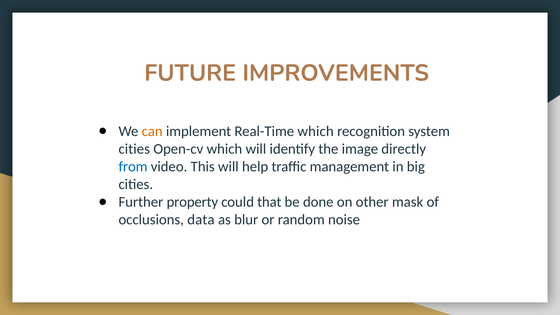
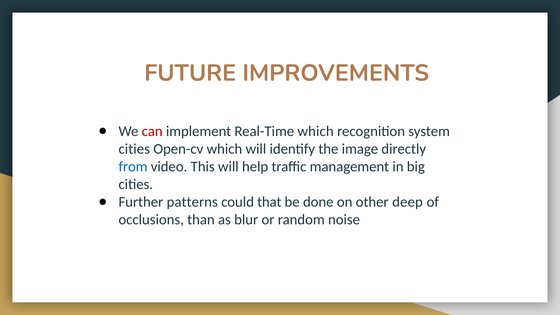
can colour: orange -> red (152, 131)
property: property -> patterns (192, 202)
mask: mask -> deep (408, 202)
data: data -> than (201, 220)
